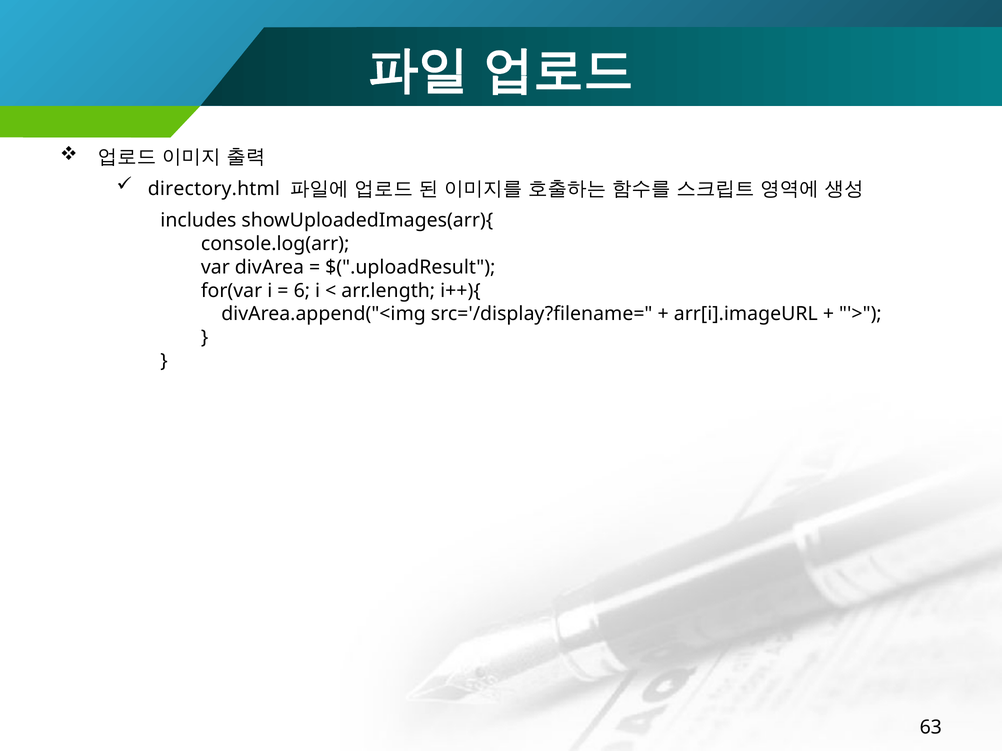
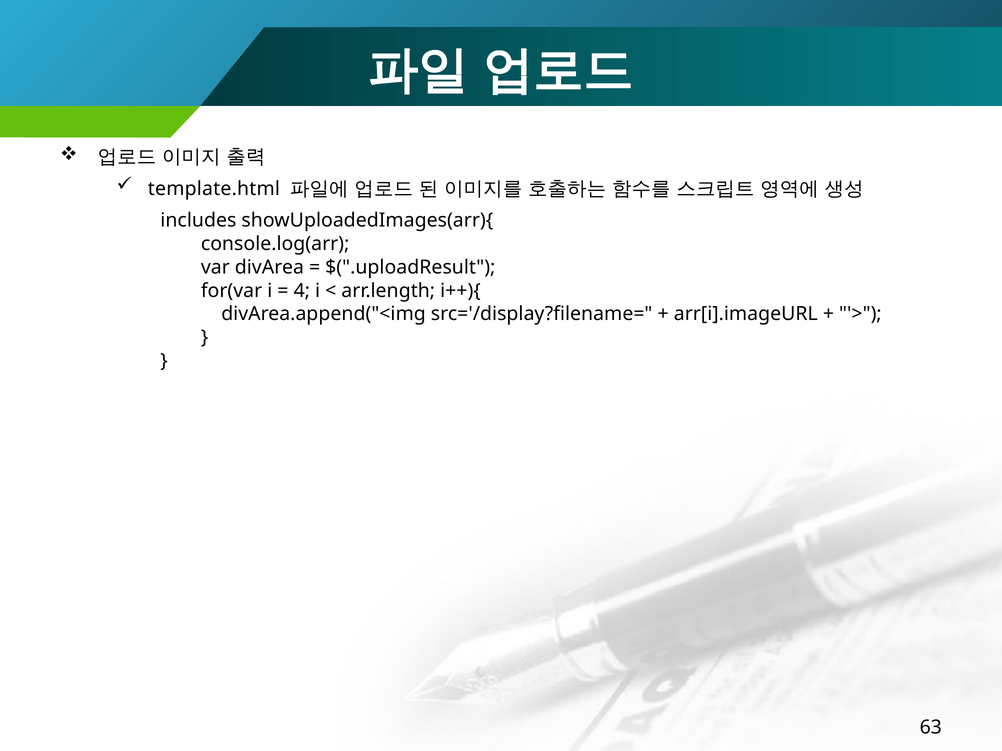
directory.html: directory.html -> template.html (214, 189)
6: 6 -> 4 (302, 291)
